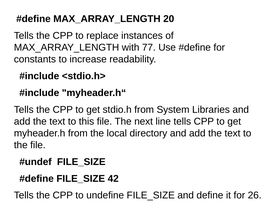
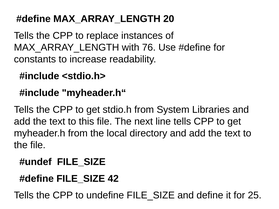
77: 77 -> 76 (149, 48)
26: 26 -> 25 (255, 196)
